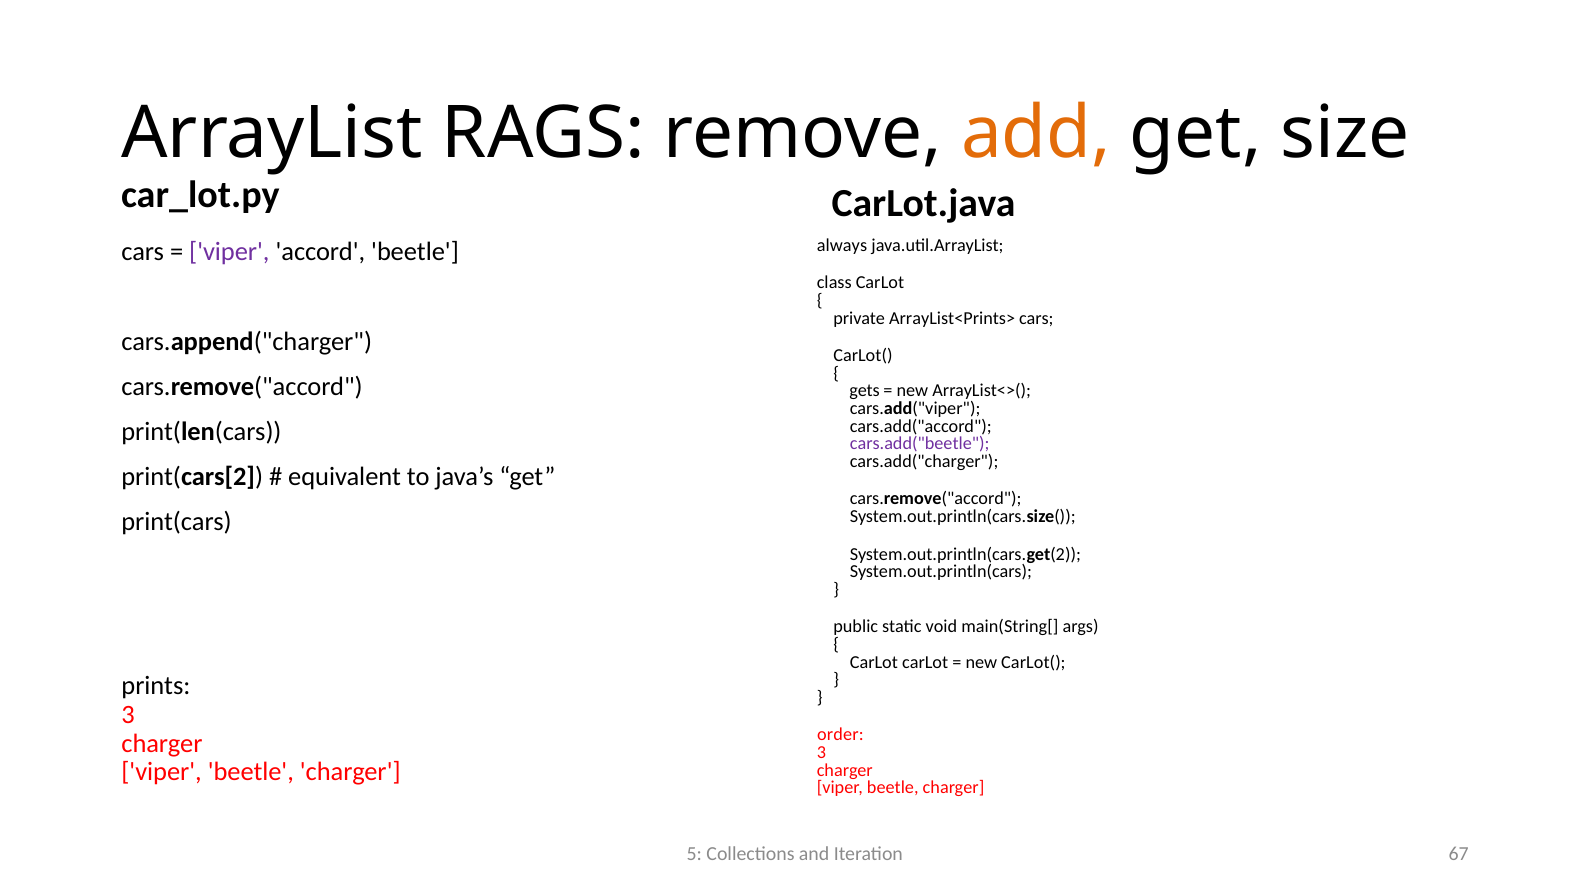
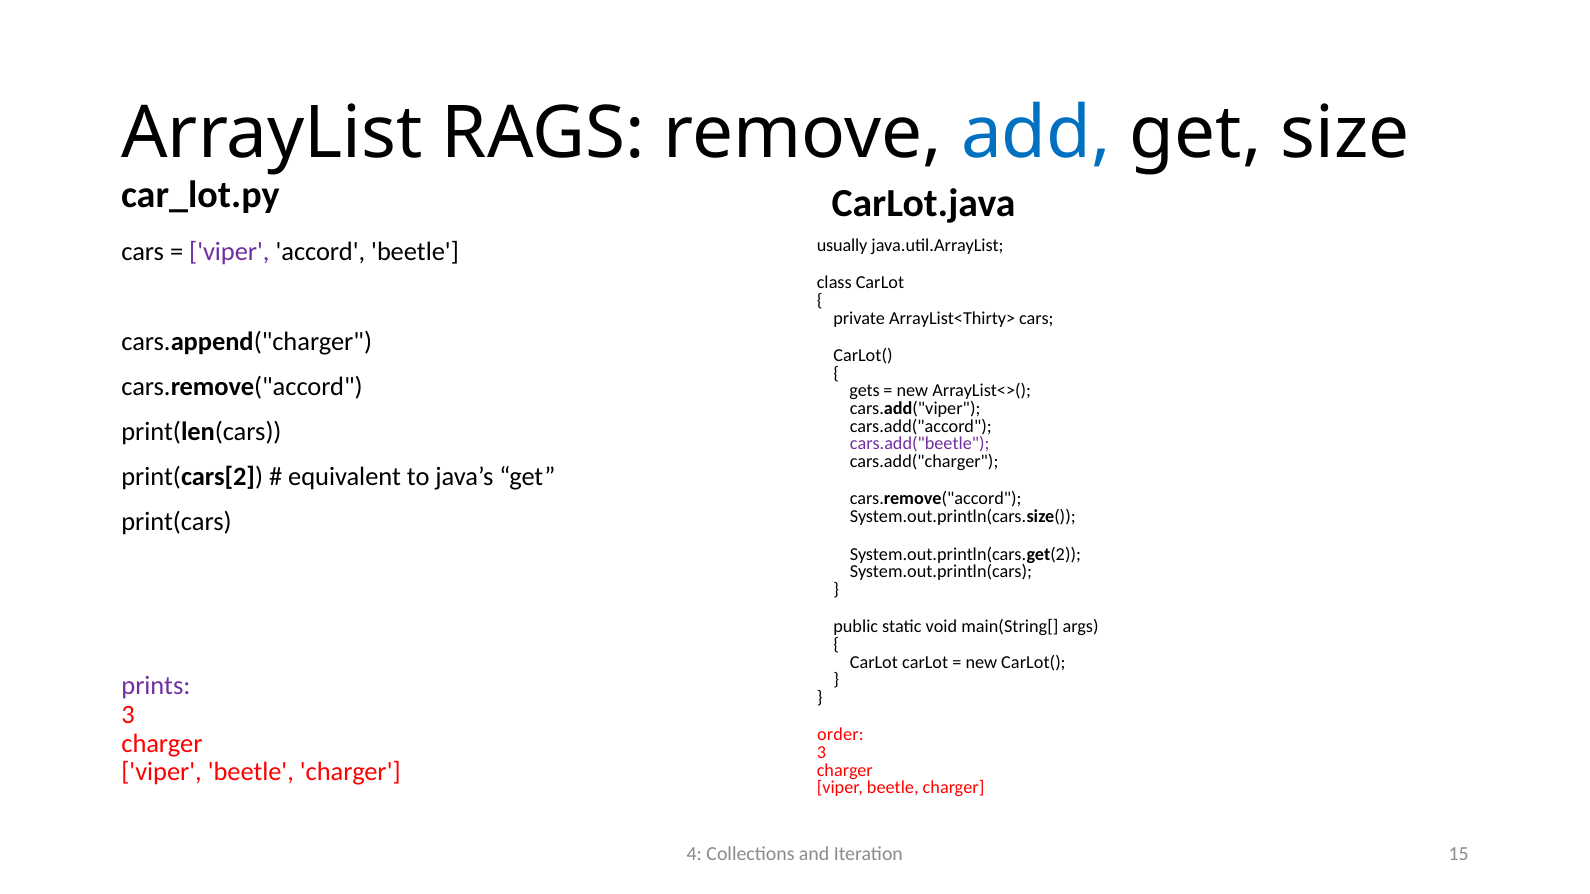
add colour: orange -> blue (1036, 134)
always: always -> usually (842, 245)
ArrayList<Prints>: ArrayList<Prints> -> ArrayList<Thirty> (952, 318)
prints colour: black -> purple (156, 686)
5: 5 -> 4 (694, 854)
67: 67 -> 15 (1459, 854)
